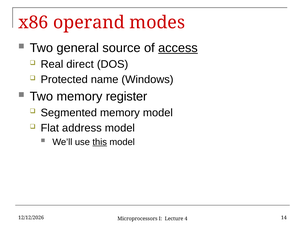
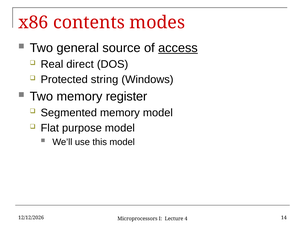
operand: operand -> contents (89, 23)
name: name -> string (105, 80)
address: address -> purpose (82, 128)
this underline: present -> none (100, 142)
